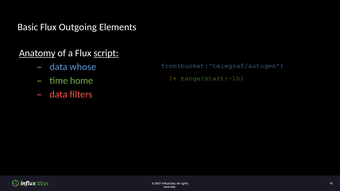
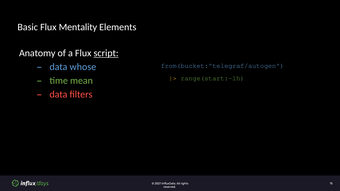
Outgoing: Outgoing -> Mentality (78, 27)
Anatomy underline: present -> none (37, 53)
home: home -> mean (81, 81)
